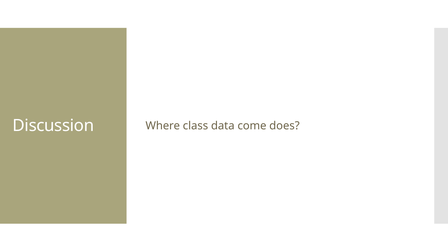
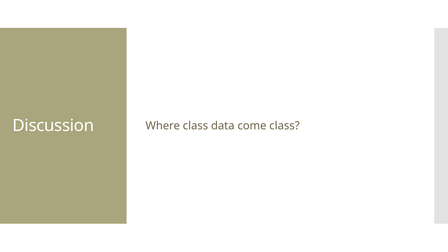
come does: does -> class (284, 126)
